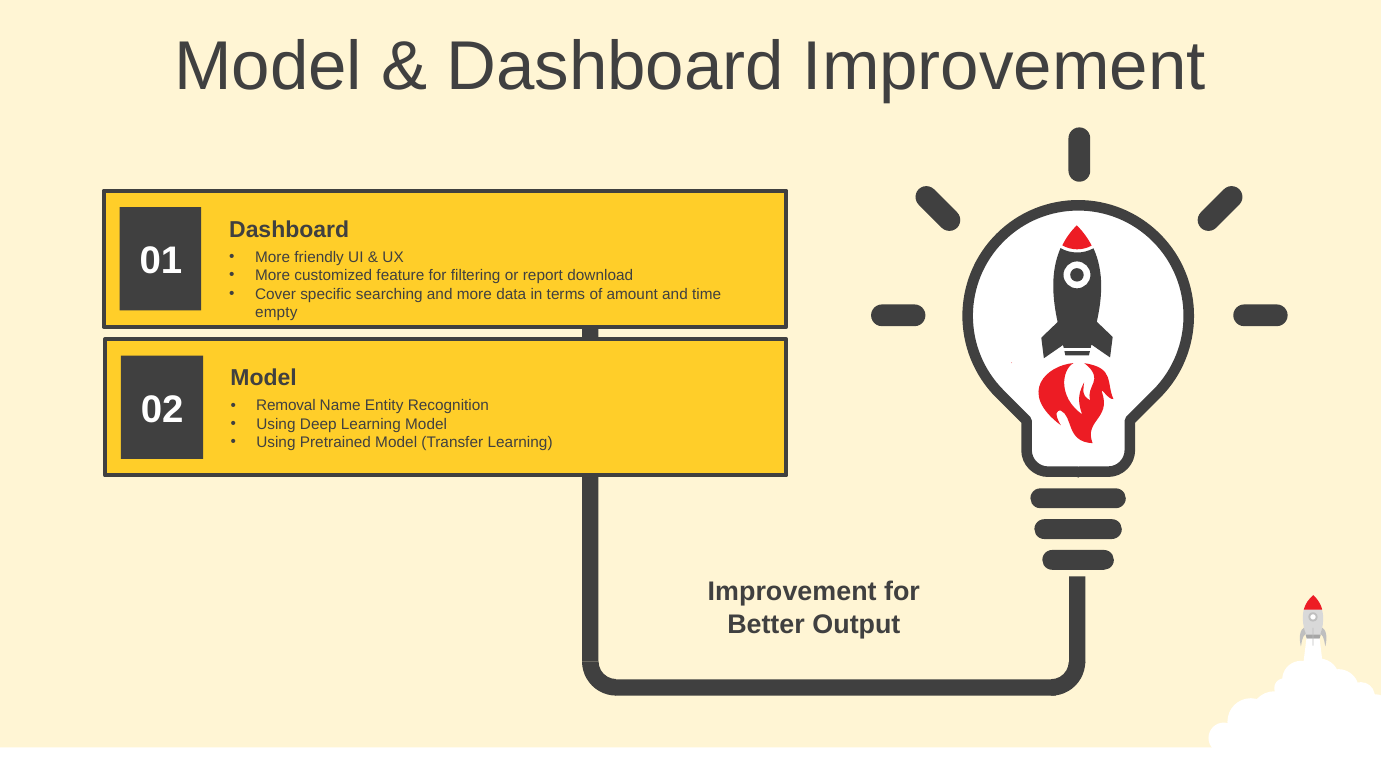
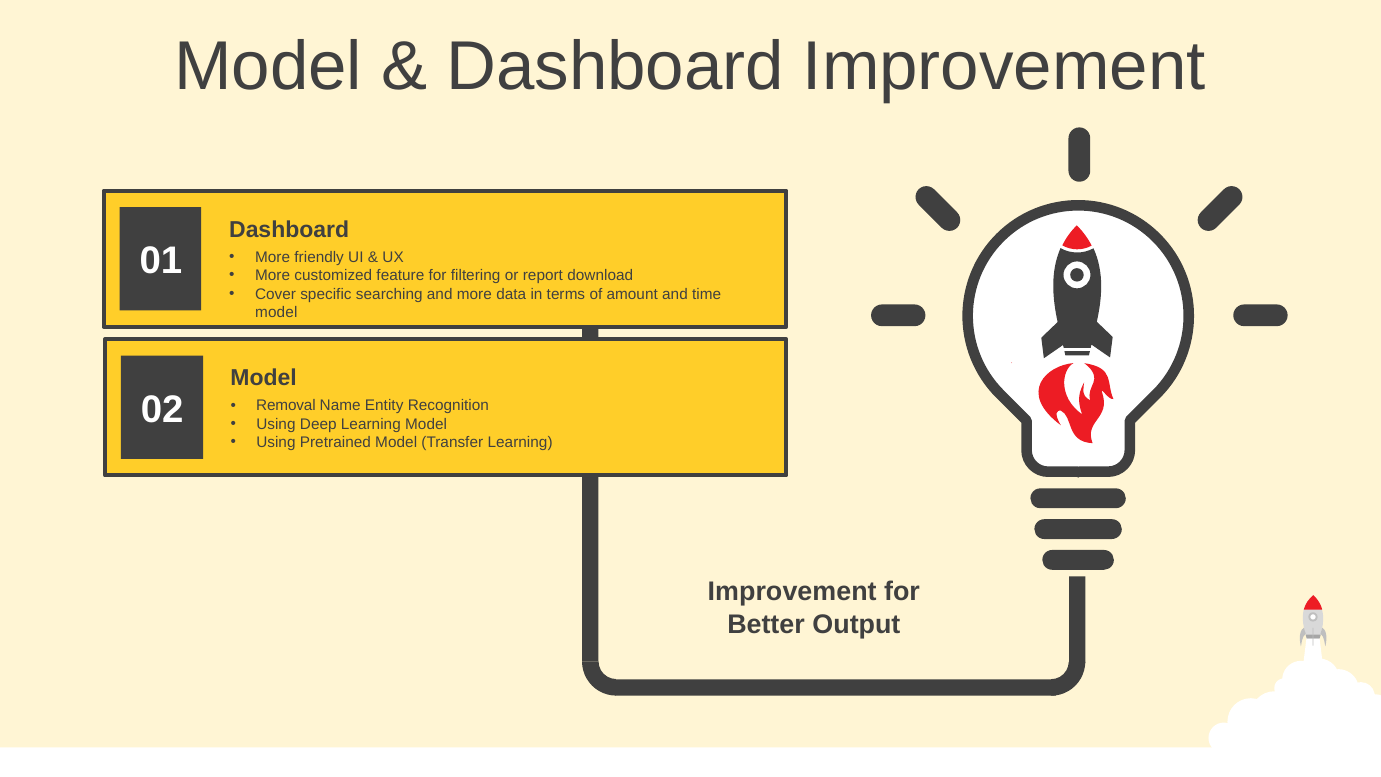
empty: empty -> model (276, 312)
